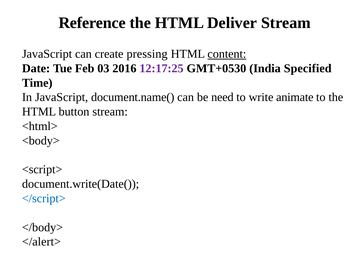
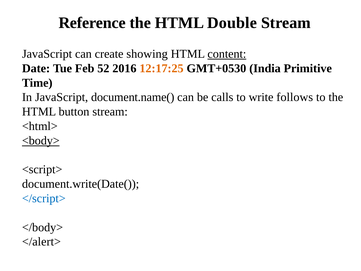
Deliver: Deliver -> Double (232, 23)
pressing: pressing -> showing (147, 54)
03: 03 -> 52 (103, 68)
12:17:25 colour: purple -> orange (162, 68)
Specified: Specified -> Primitive (308, 68)
need: need -> calls (222, 97)
animate: animate -> follows (295, 97)
<body> underline: none -> present (41, 140)
